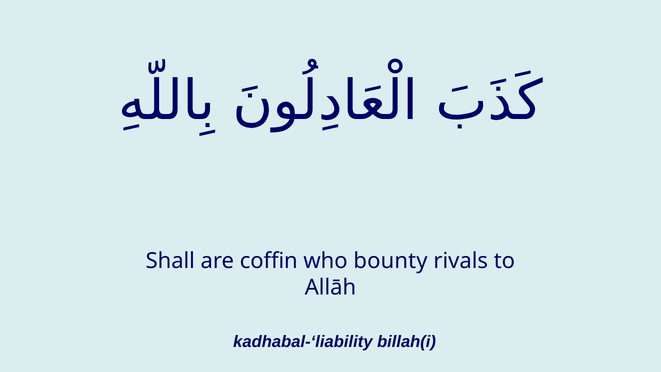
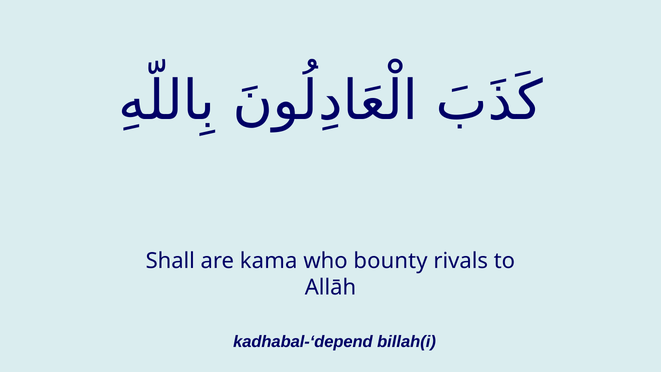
coffin: coffin -> kama (269, 261)
kadhabal-‘liability: kadhabal-‘liability -> kadhabal-‘depend (303, 342)
